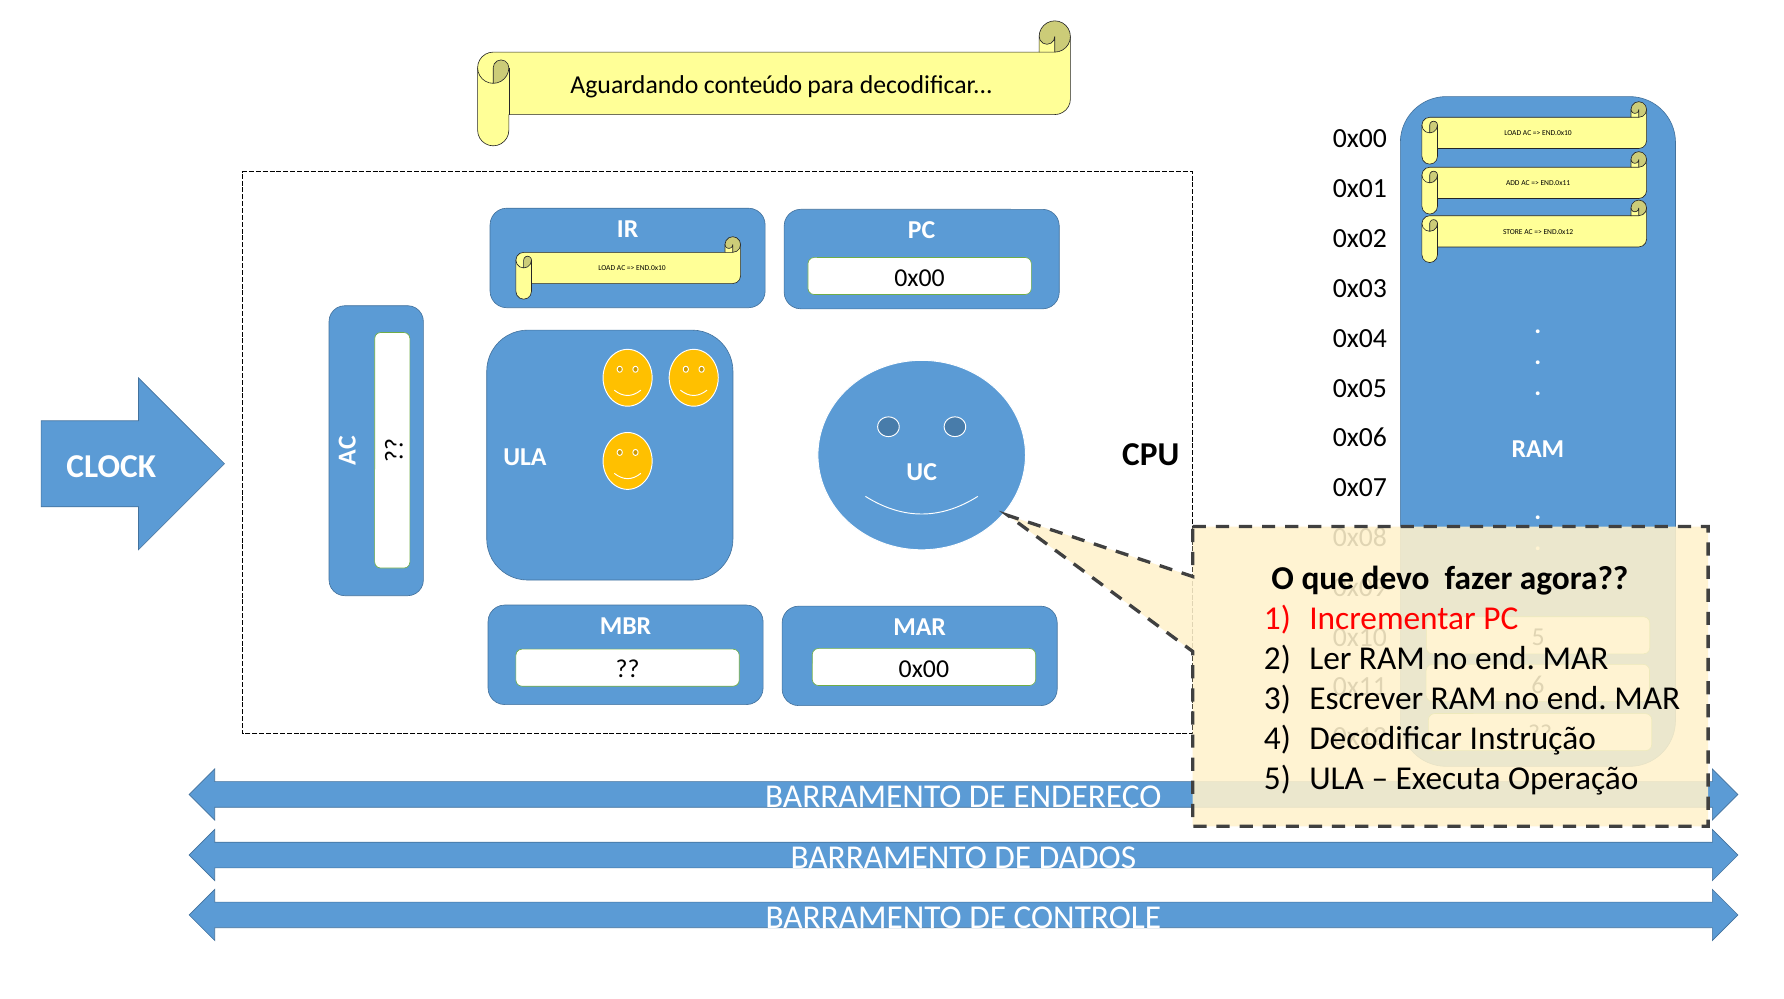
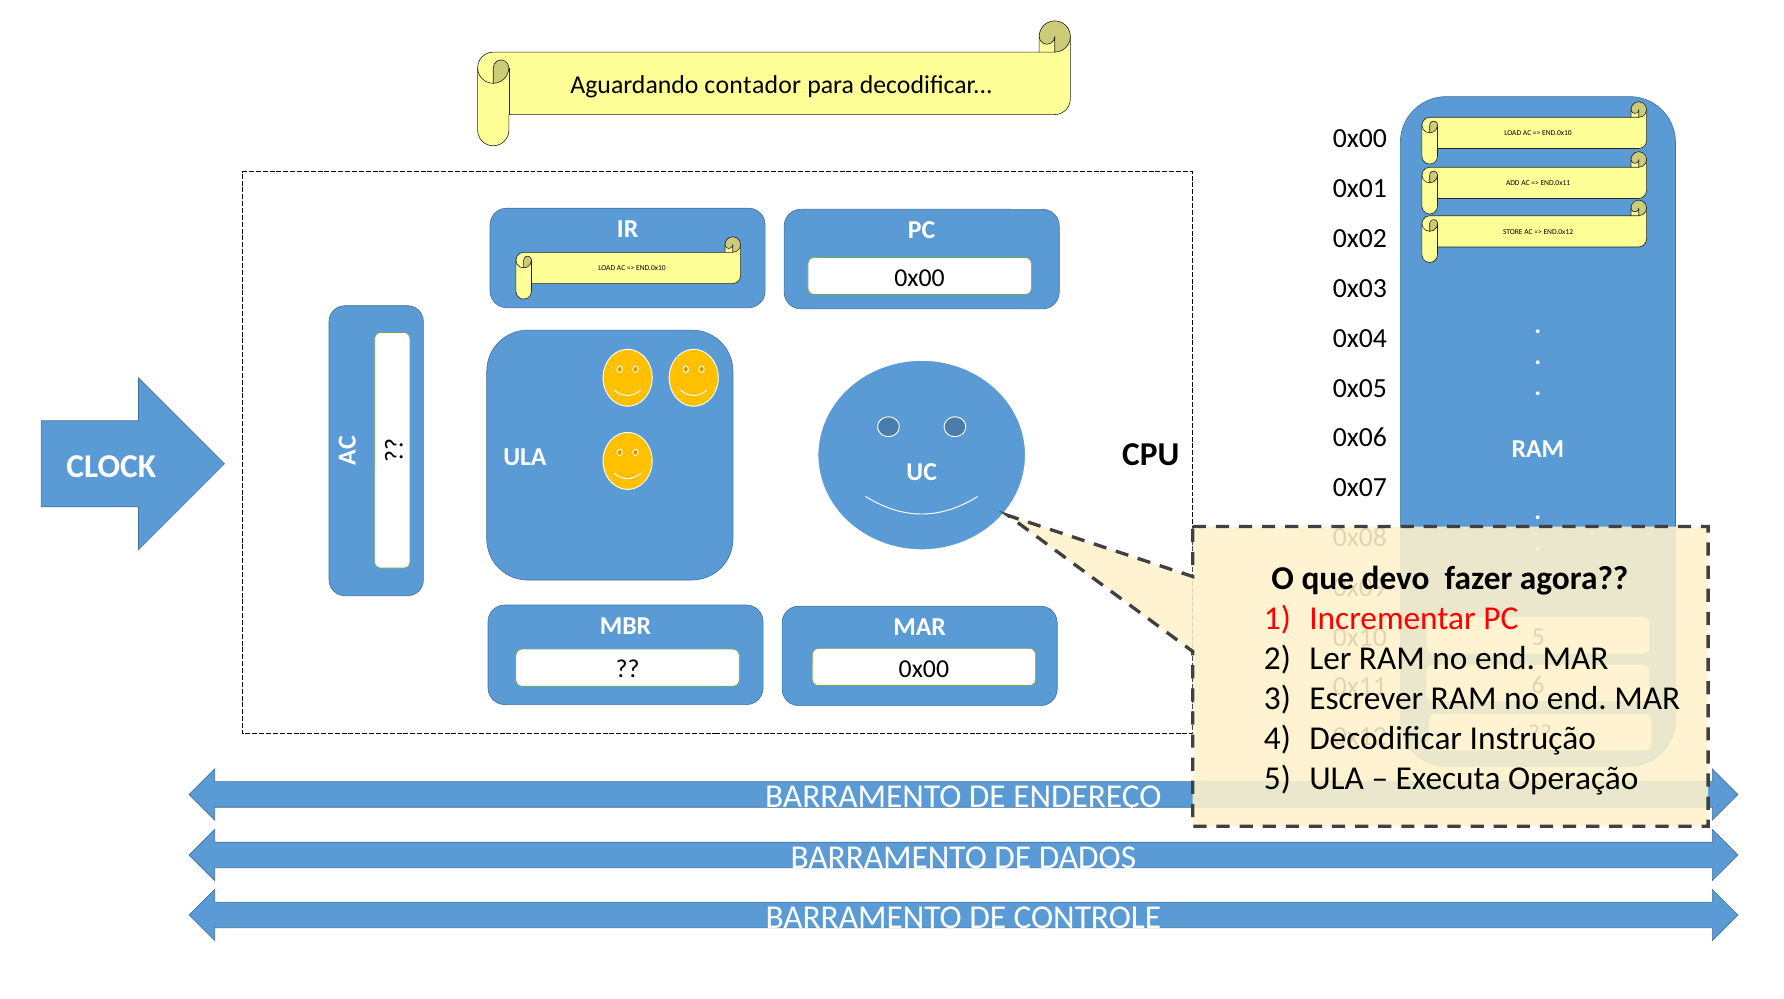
conteúdo: conteúdo -> contador (753, 85)
